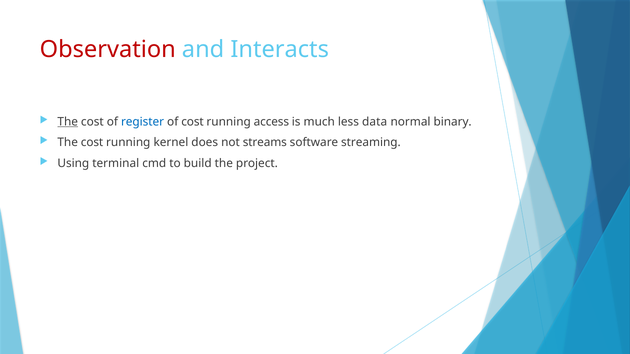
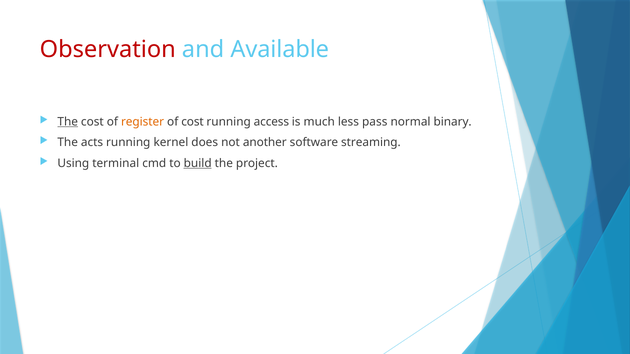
Interacts: Interacts -> Available (280, 50)
register colour: blue -> orange (143, 122)
data: data -> pass (375, 122)
cost: cost -> acts (92, 143)
streams: streams -> another (265, 143)
build underline: none -> present (198, 163)
